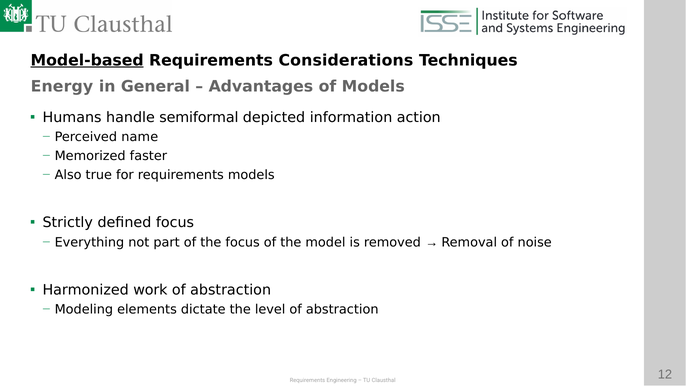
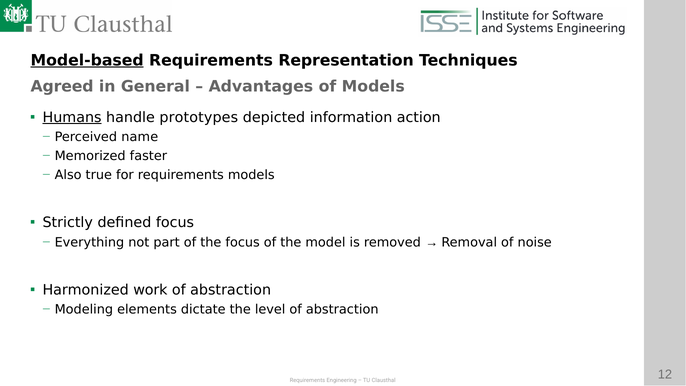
Considerations: Considerations -> Representation (346, 60)
Energy: Energy -> Agreed (62, 86)
Humans underline: none -> present (72, 117)
semiformal: semiformal -> prototypes (199, 117)
